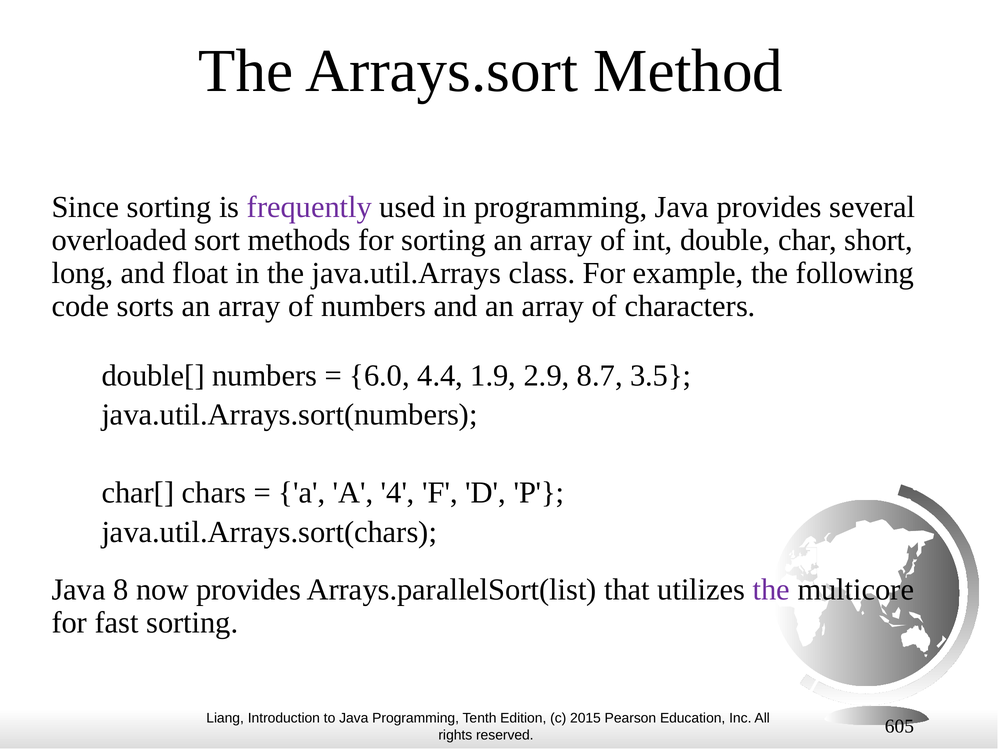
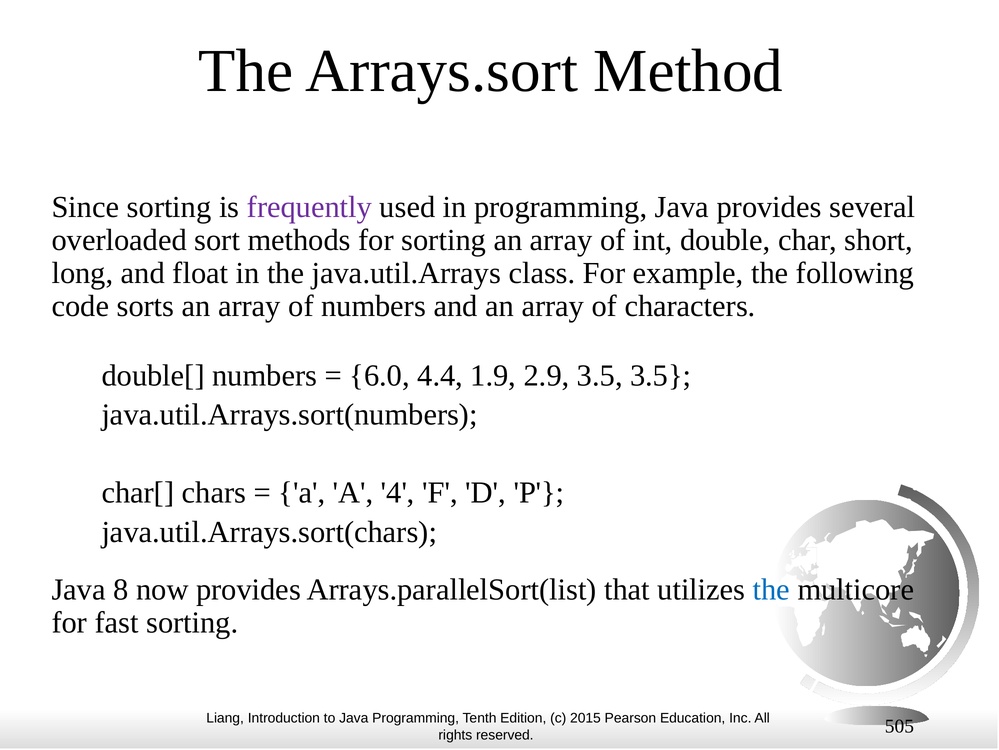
2.9 8.7: 8.7 -> 3.5 (600, 375)
the colour: purple -> blue (771, 589)
605: 605 -> 505 (899, 725)
